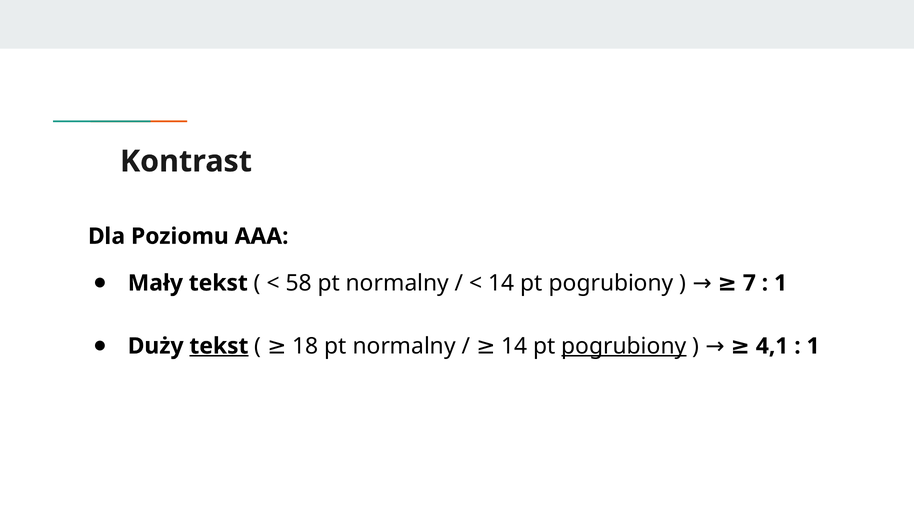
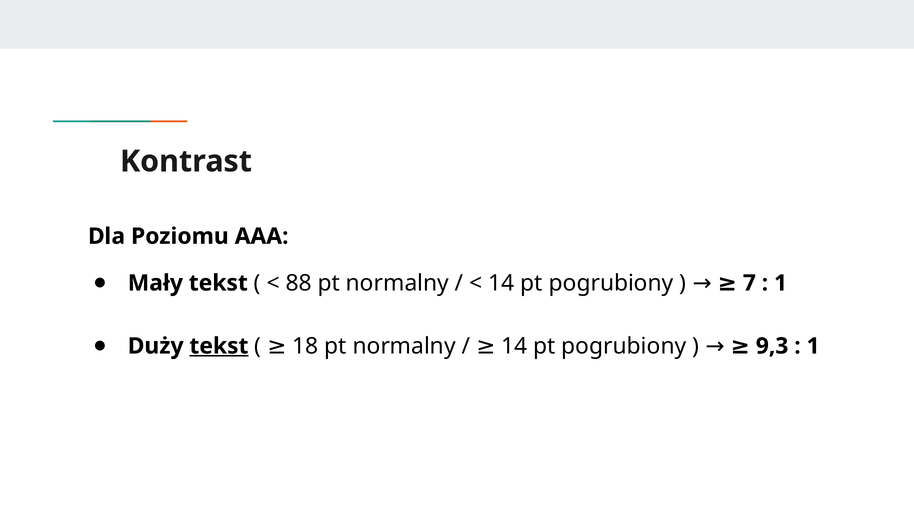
58: 58 -> 88 (299, 283)
pogrubiony underline: present -> none (624, 346)
4,1: 4,1 -> 9,3 (772, 346)
